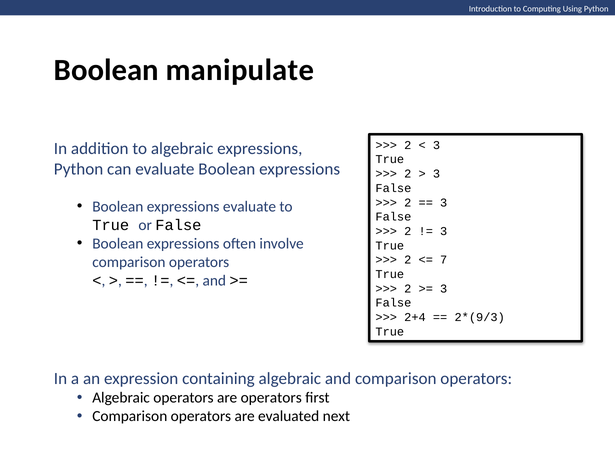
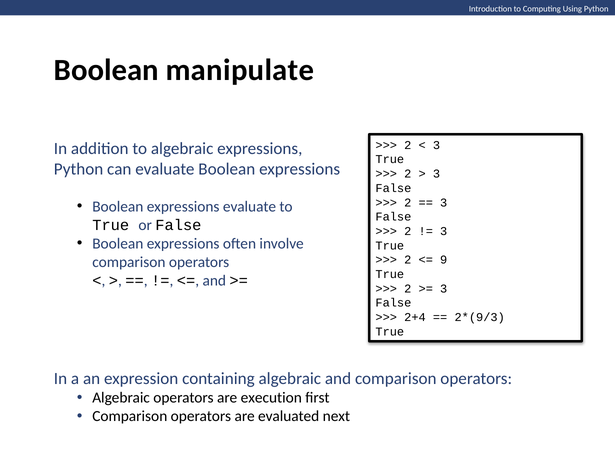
7: 7 -> 9 (444, 260)
are operators: operators -> execution (271, 398)
